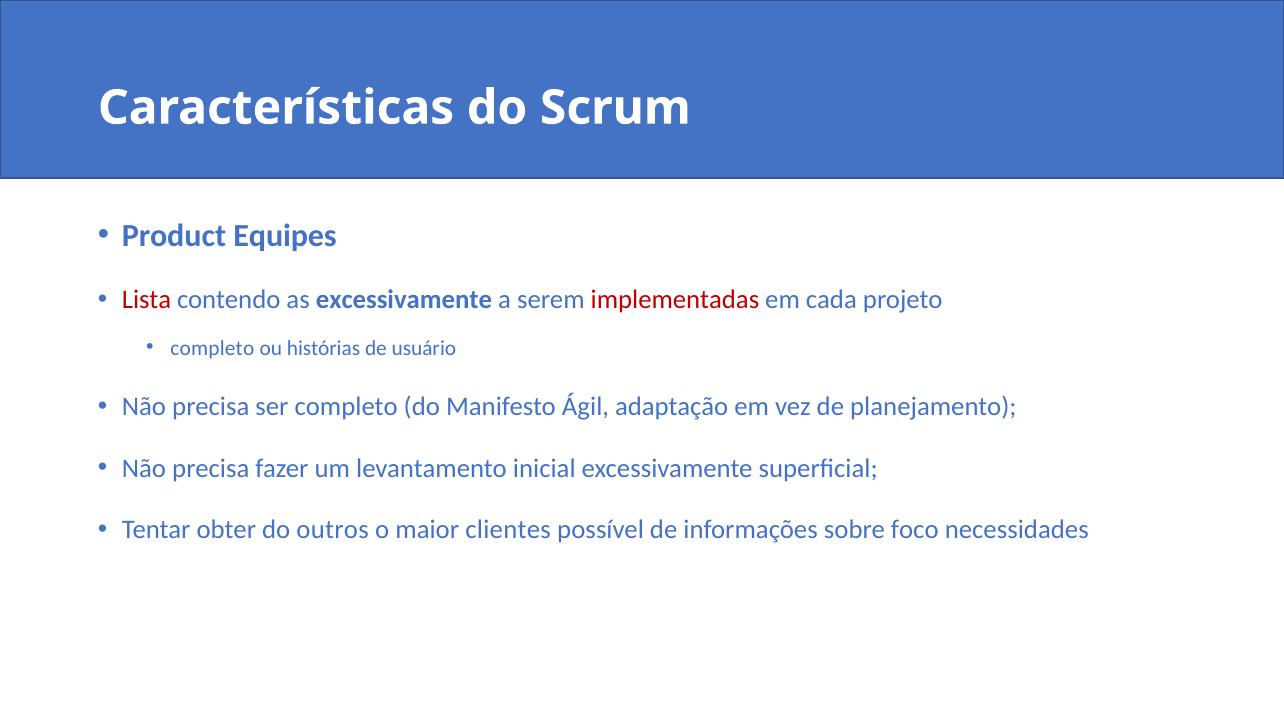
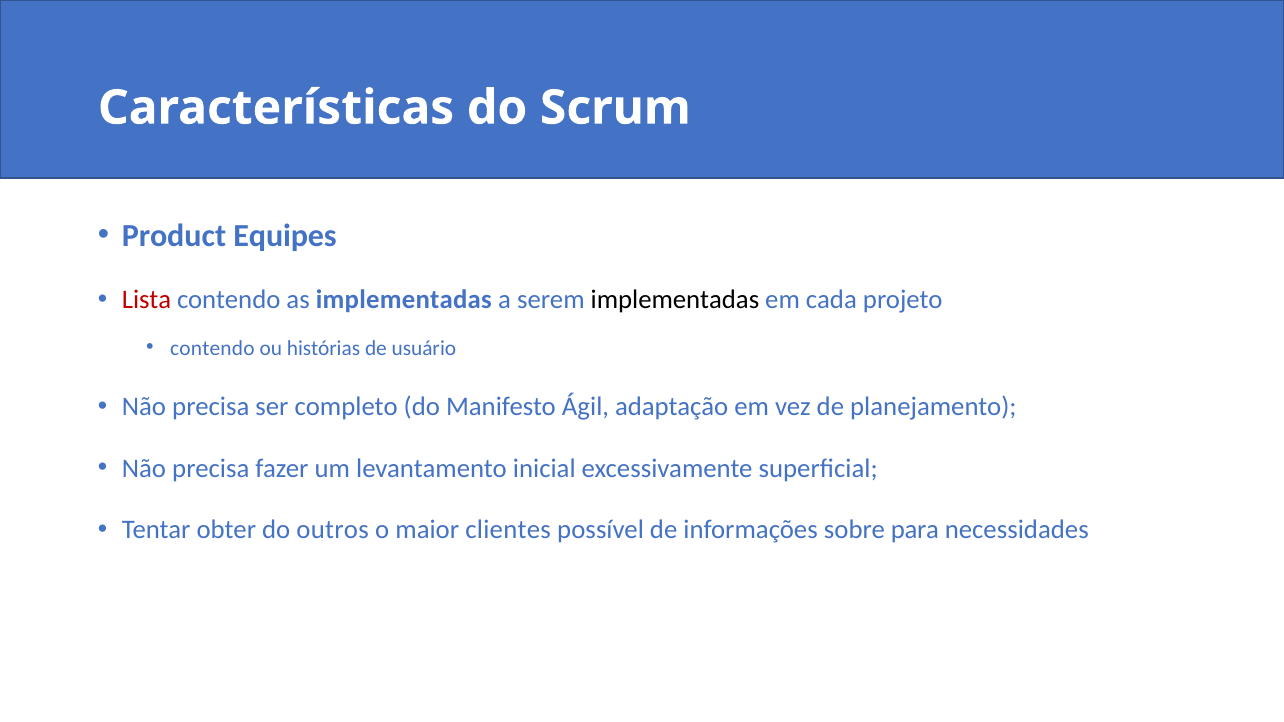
as excessivamente: excessivamente -> implementadas (404, 300)
implementadas colour: red -> black (675, 300)
completo: completo -> contendo (212, 348)
foco: foco -> para (915, 530)
